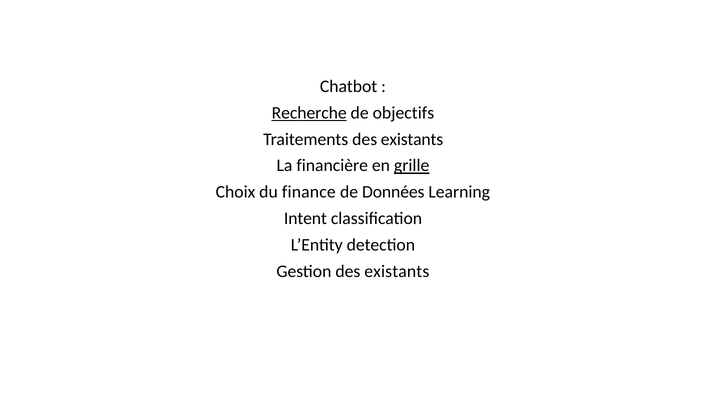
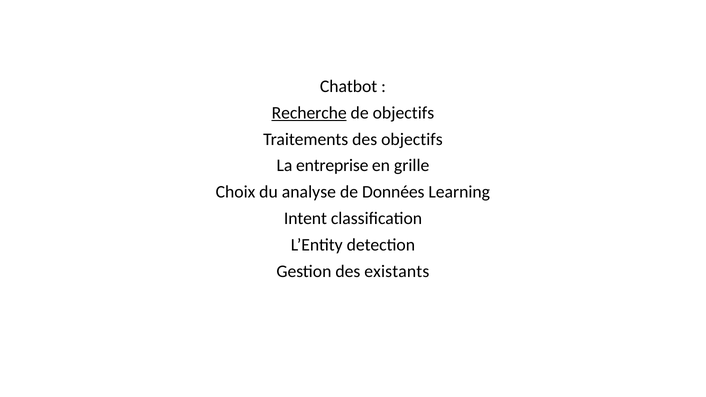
Traitements des existants: existants -> objectifs (412, 139)
financière: financière -> entreprise (332, 166)
grille underline: present -> none (412, 166)
finance: finance -> analyse (309, 192)
